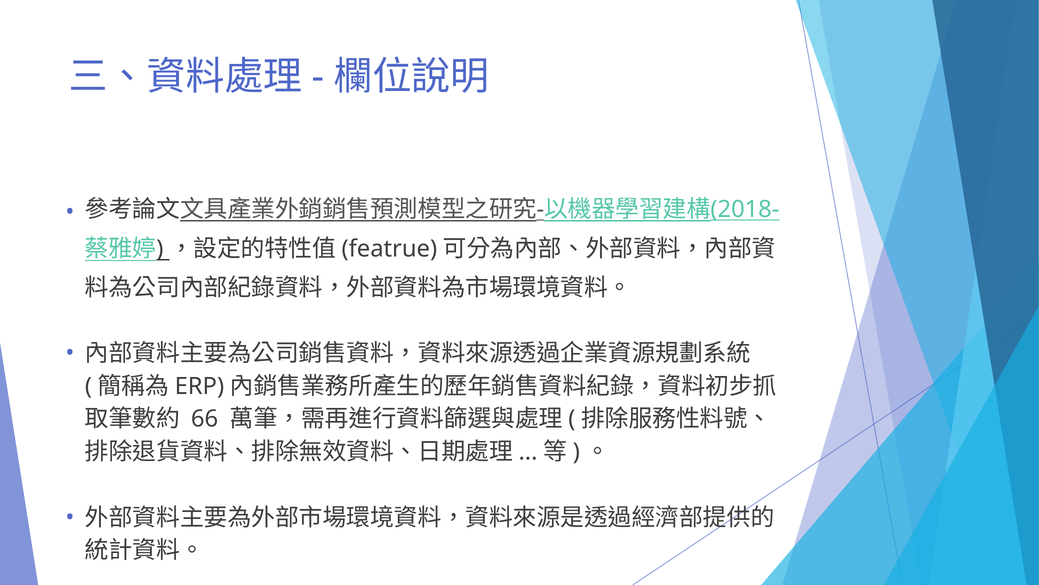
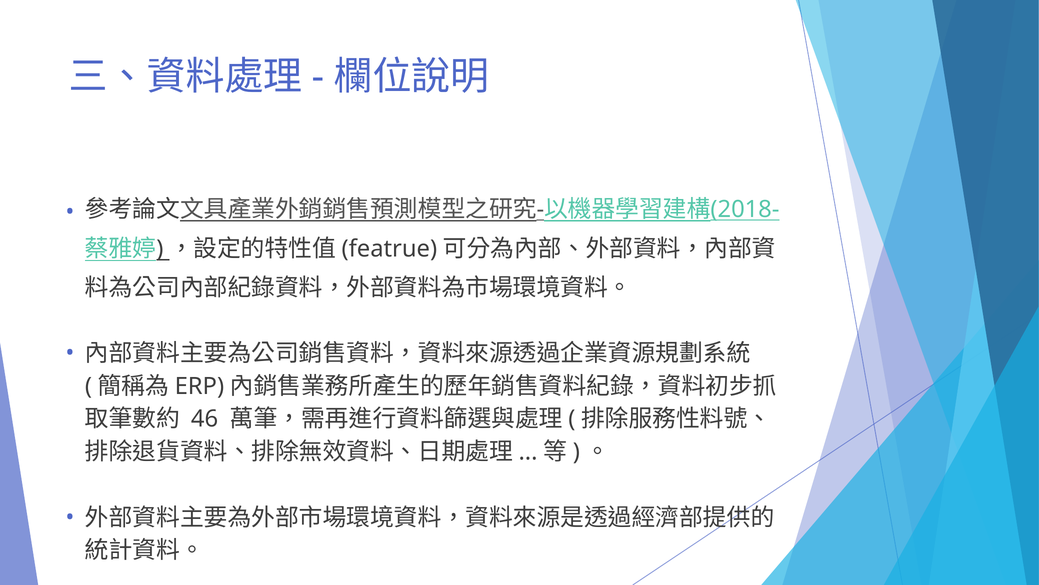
66: 66 -> 46 (205, 419)
